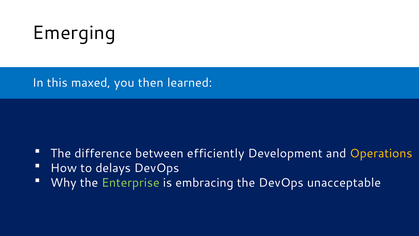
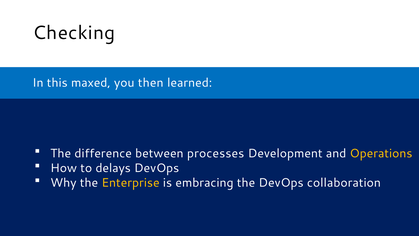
Emerging: Emerging -> Checking (74, 33)
efficiently: efficiently -> processes (216, 153)
Enterprise colour: light green -> yellow (131, 183)
unacceptable: unacceptable -> collaboration (344, 183)
